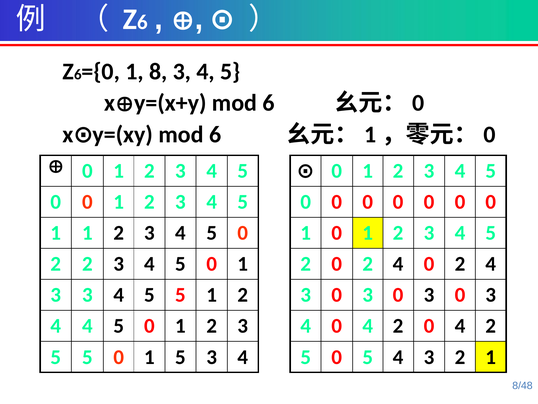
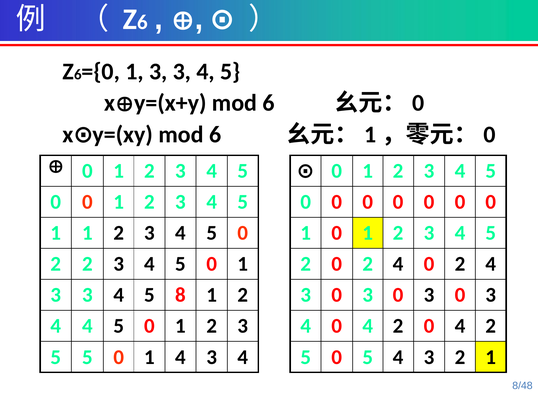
8: 8 -> 3 (158, 71)
4 5 5: 5 -> 8 (180, 295)
1 5: 5 -> 4 (180, 357)
